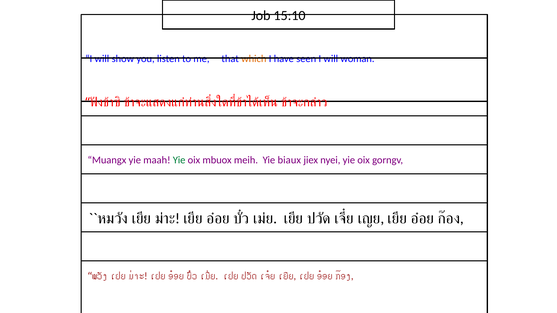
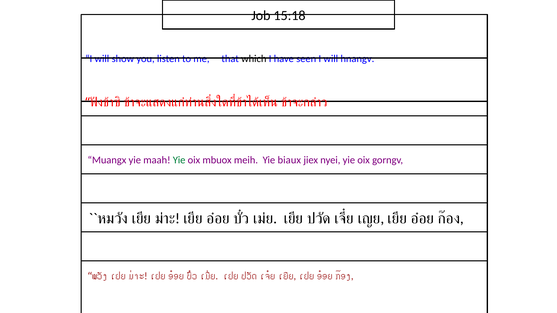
15:10: 15:10 -> 15:18 (290, 15)
which colour: orange -> black (254, 59)
woman: woman -> hnangv (357, 59)
